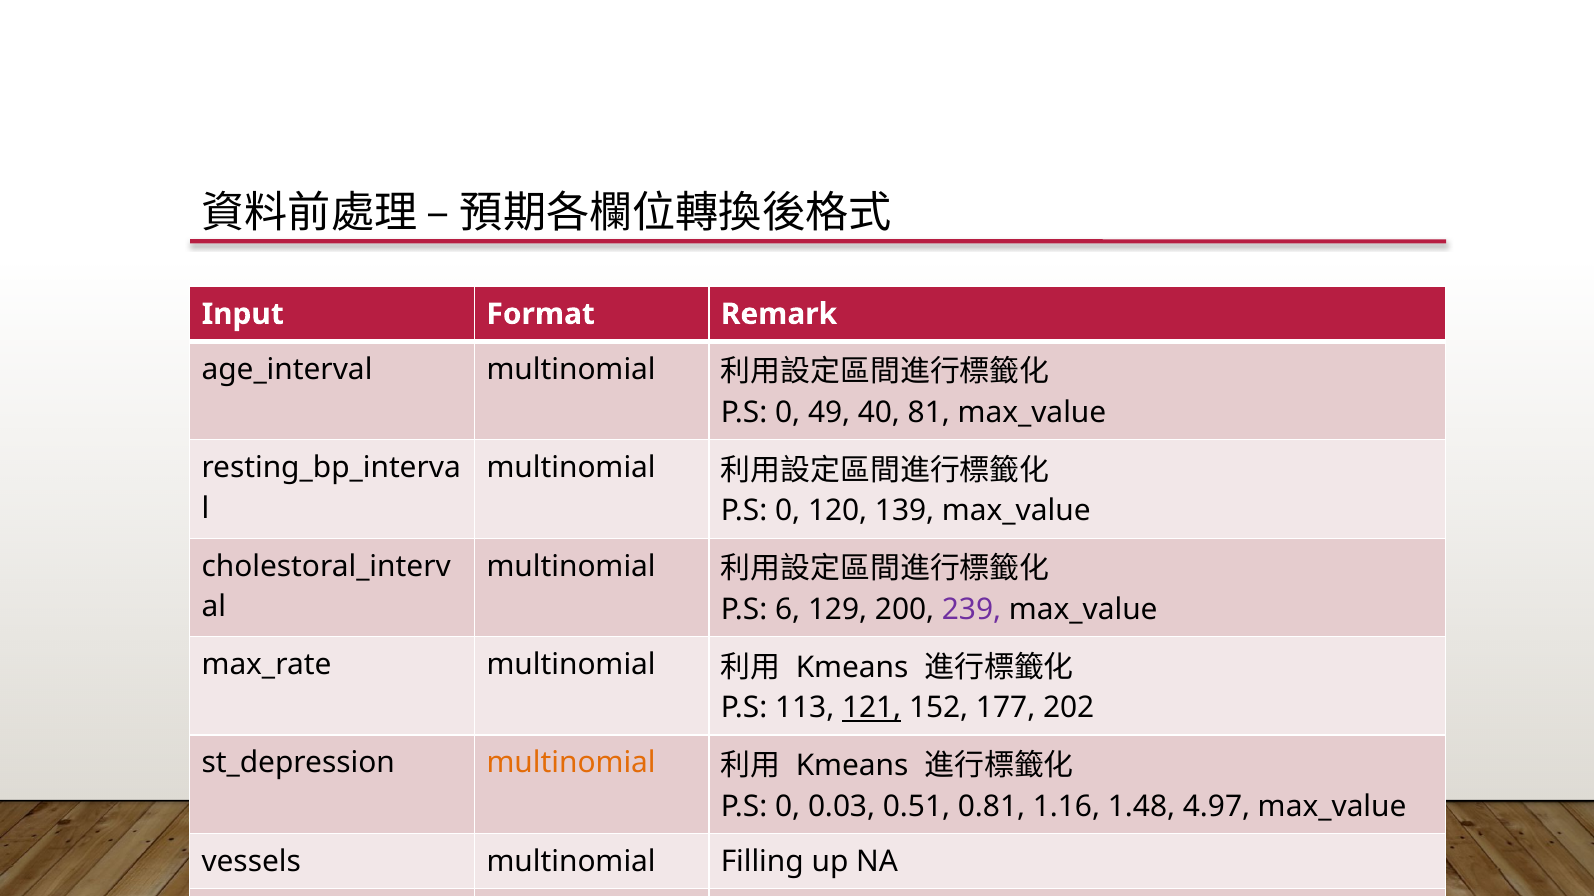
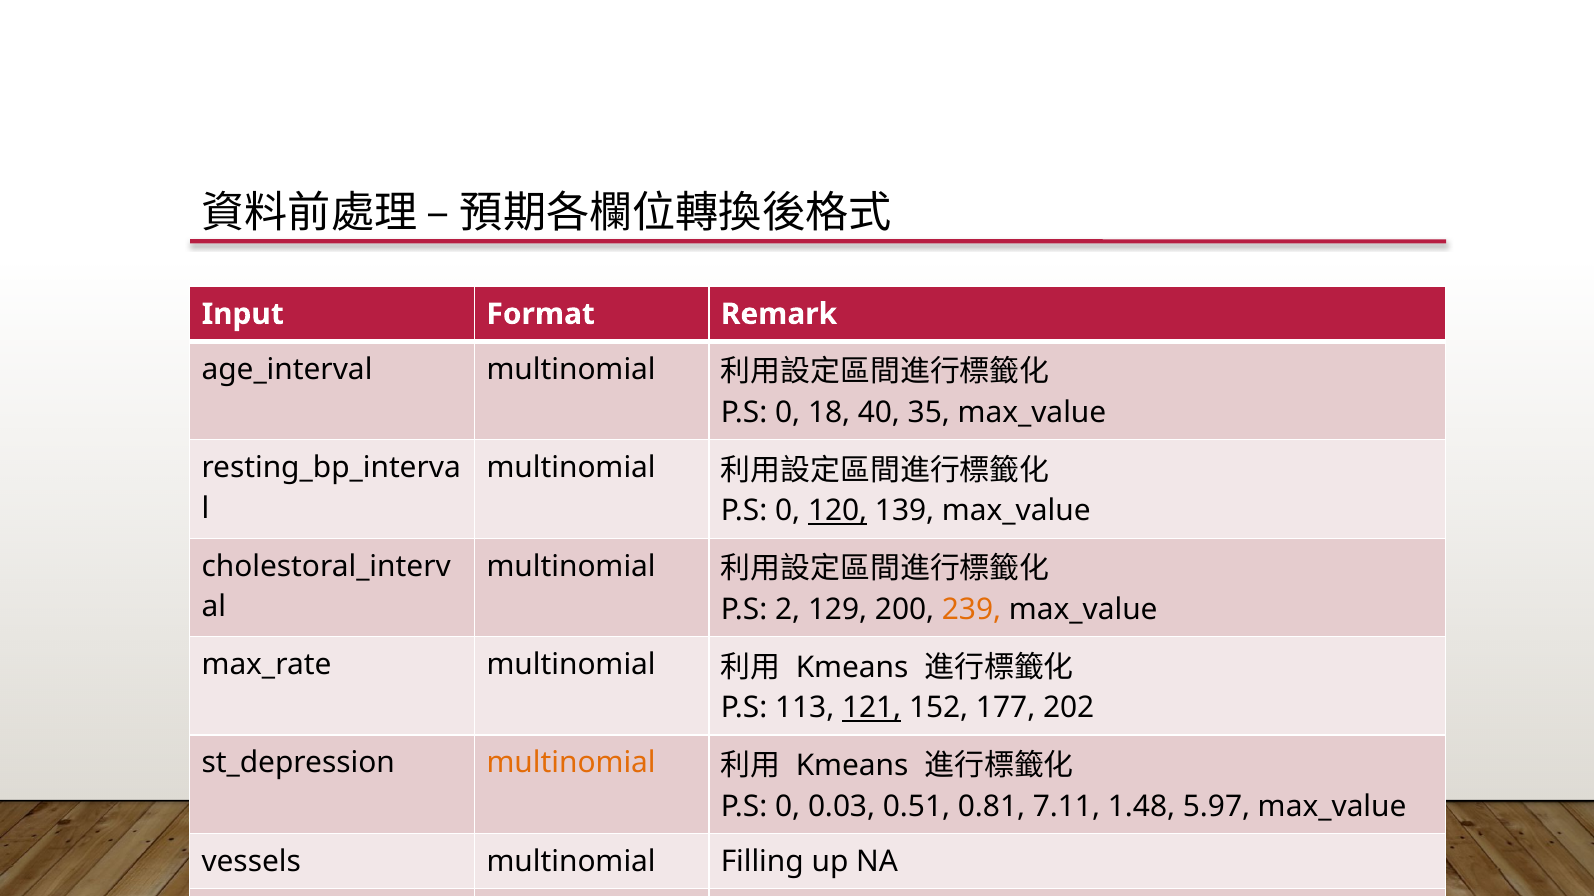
49: 49 -> 18 (829, 413)
81: 81 -> 35 (929, 413)
120 underline: none -> present (838, 511)
P.S 6: 6 -> 2 (788, 610)
239 colour: purple -> orange (972, 610)
1.16: 1.16 -> 7.11 (1066, 807)
4.97: 4.97 -> 5.97 (1217, 807)
